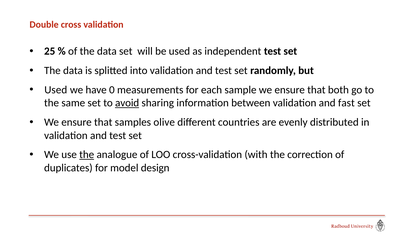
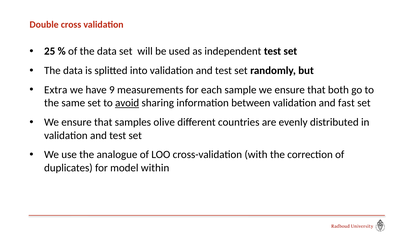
Used: Used -> Extra (56, 90)
0: 0 -> 9 (112, 90)
the underline: present -> none (87, 154)
design: design -> within (155, 167)
